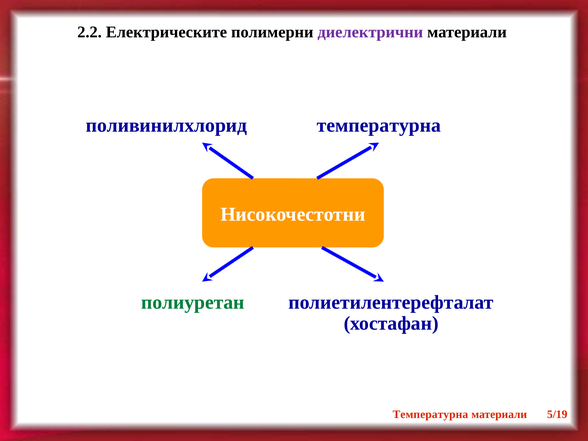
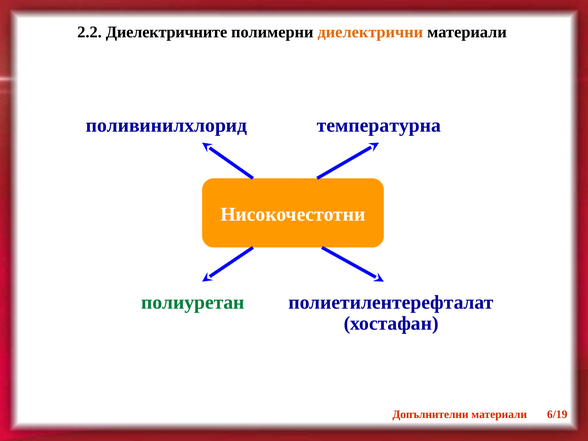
Електрическите: Електрическите -> Диелектричните (167, 32)
диелектрични colour: purple -> orange (370, 32)
Температурна: Температурна -> Допълнителни (430, 415)
5/19: 5/19 -> 6/19 (557, 415)
